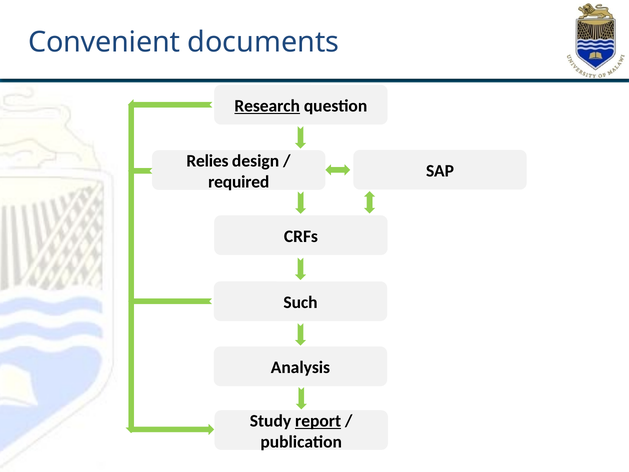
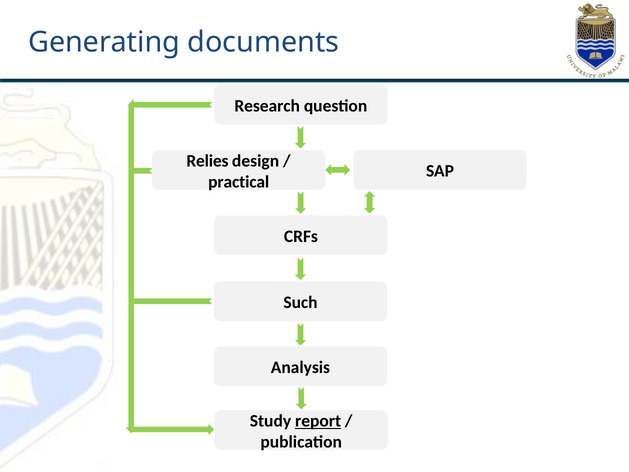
Convenient: Convenient -> Generating (104, 42)
Research underline: present -> none (267, 106)
required: required -> practical (239, 182)
